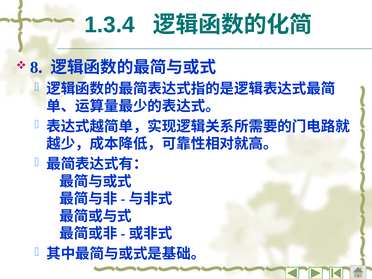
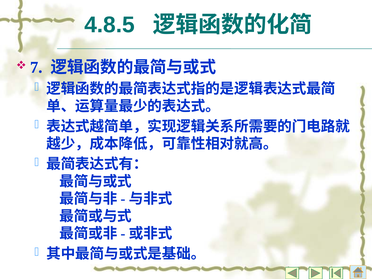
1.3.4: 1.3.4 -> 4.8.5 (110, 25)
8: 8 -> 7 (36, 68)
